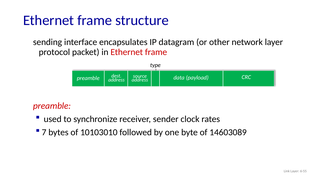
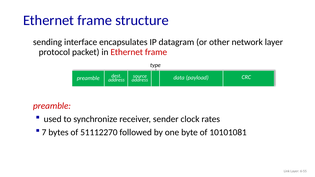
10103010: 10103010 -> 51112270 (99, 132)
14603089: 14603089 -> 10101081 (228, 132)
